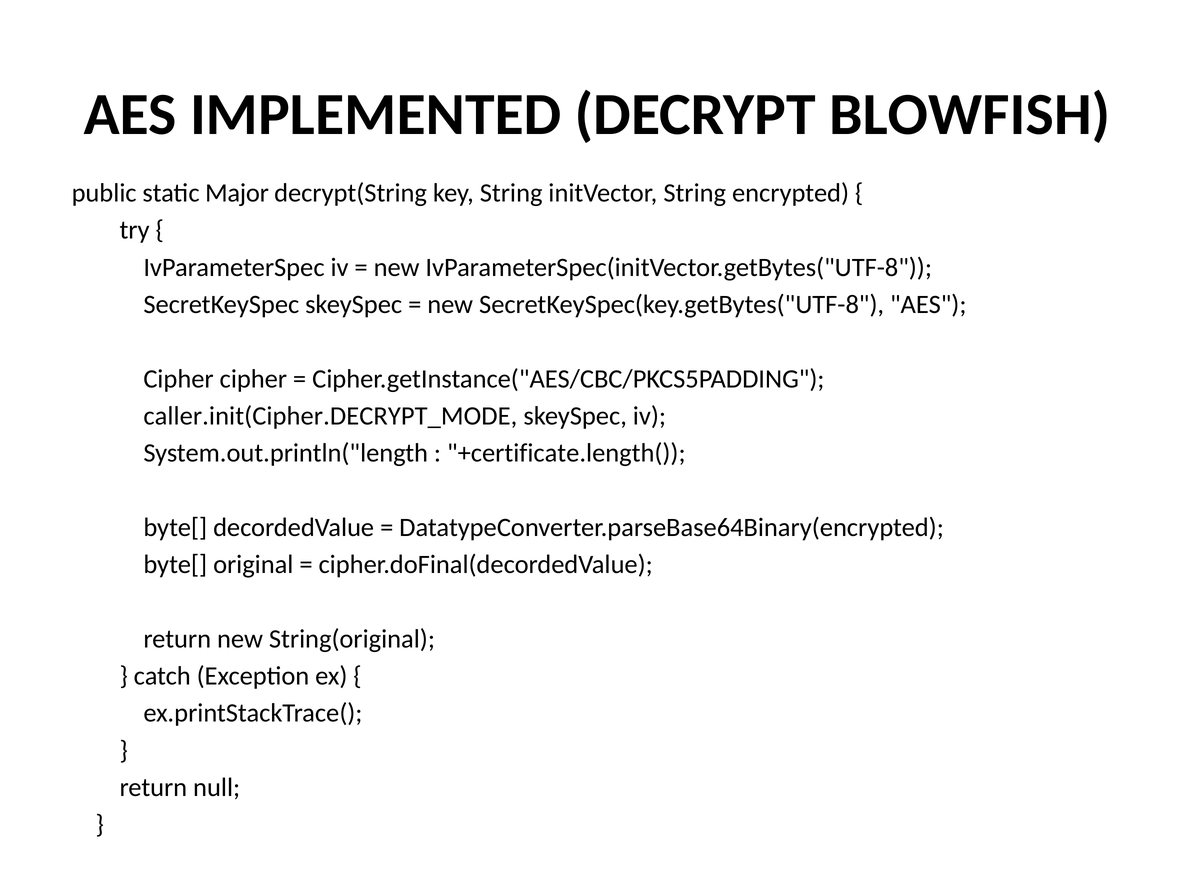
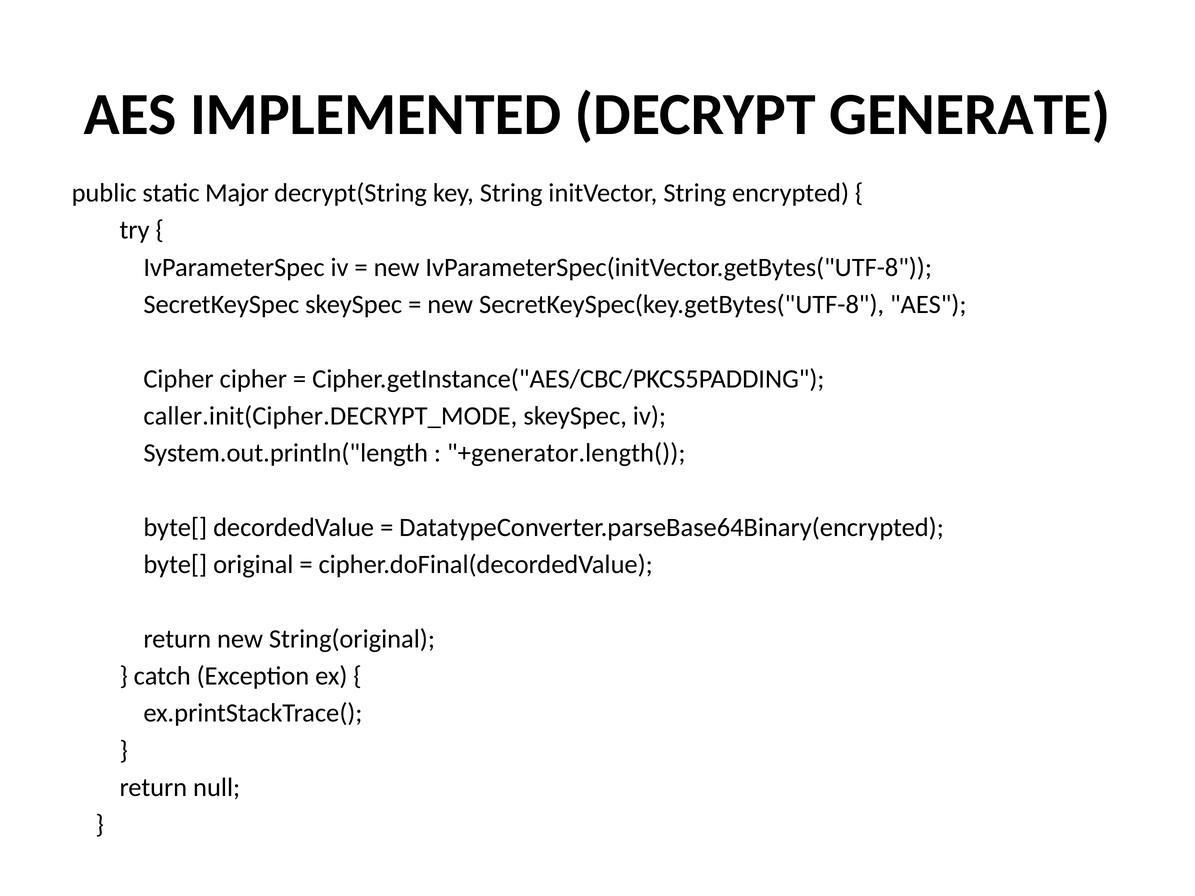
BLOWFISH: BLOWFISH -> GENERATE (970, 115)
+certificate.length(: +certificate.length( -> +generator.length( (566, 453)
